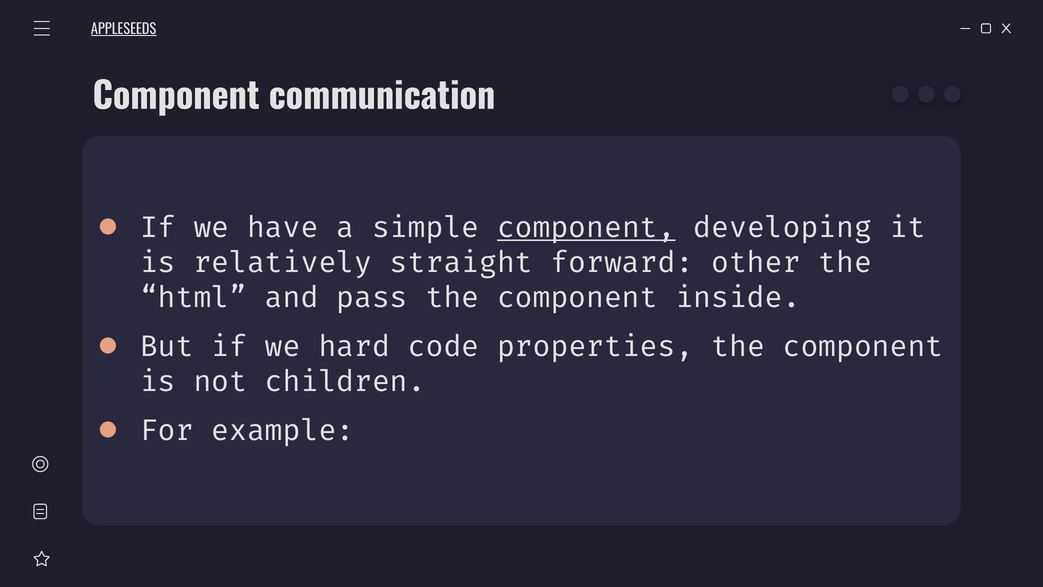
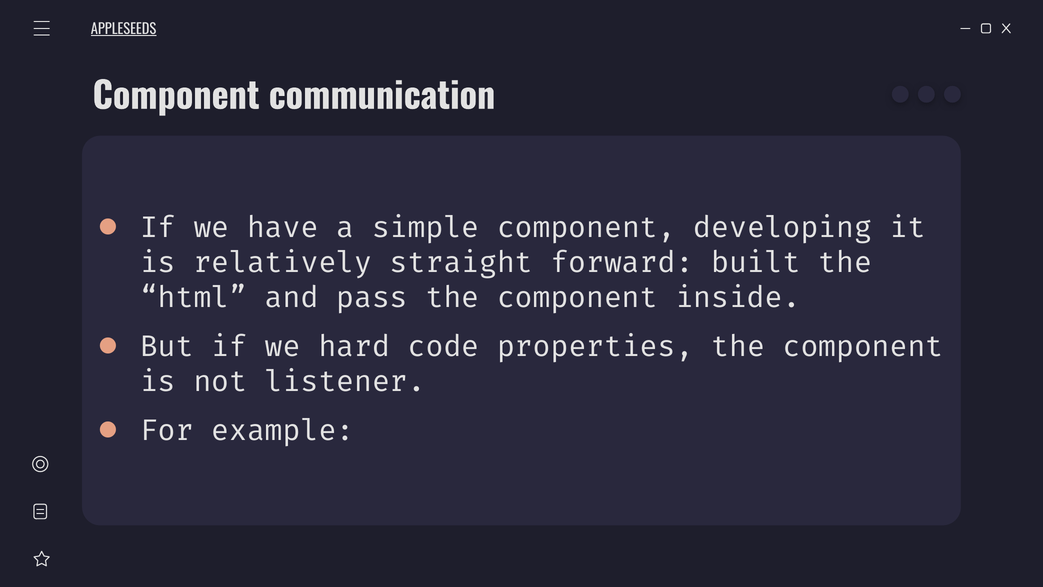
component underline: present -> none (586, 228)
other: other -> built (756, 263)
children: children -> listener (345, 381)
